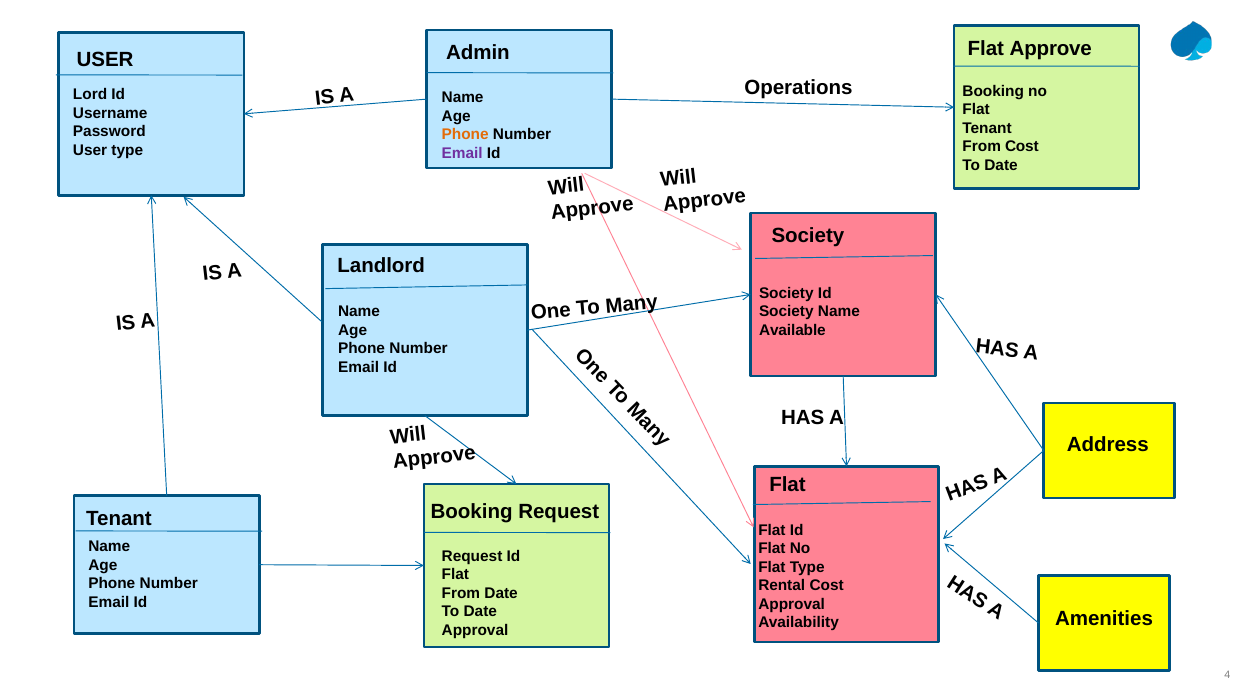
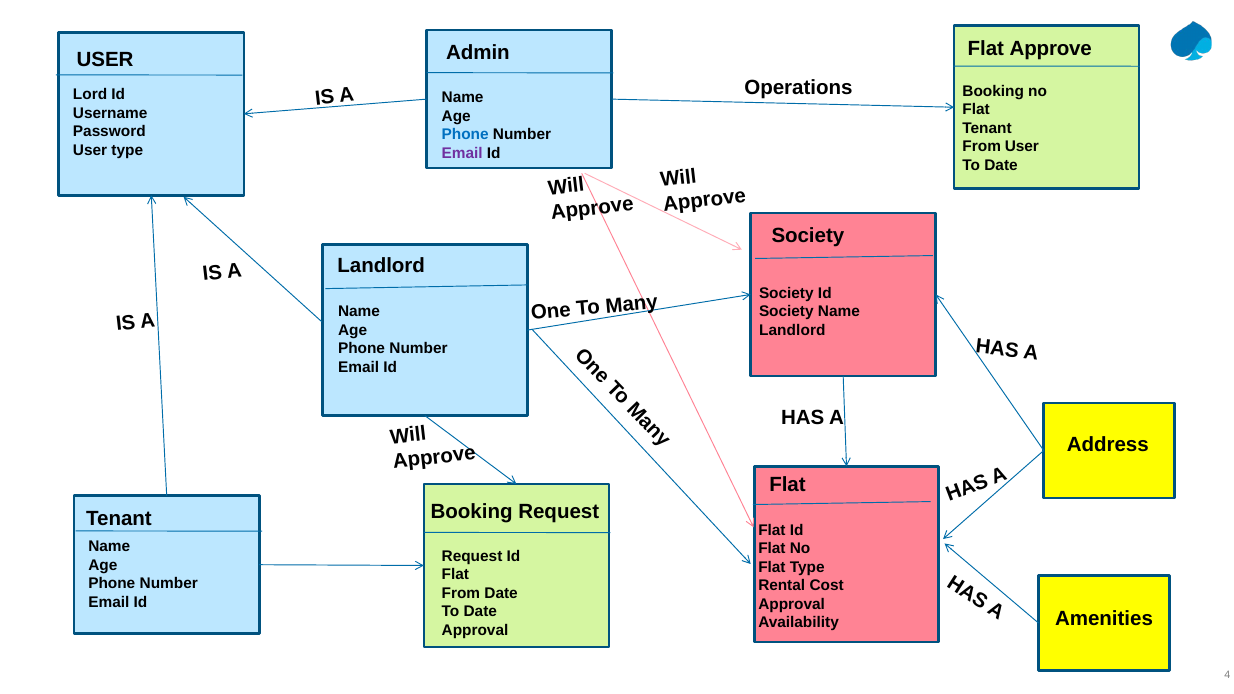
Phone colour: orange -> blue (465, 135)
From Cost: Cost -> User (1022, 147)
Available: Available -> Landlord (792, 330)
